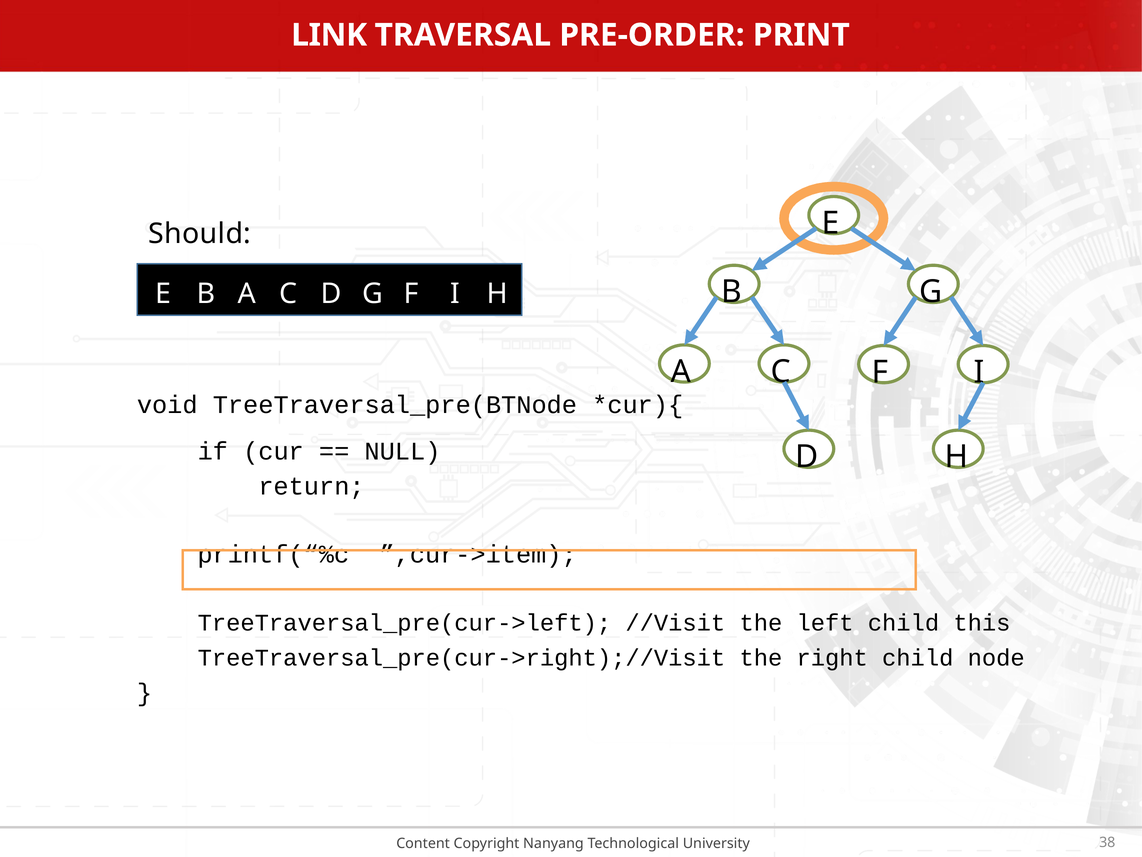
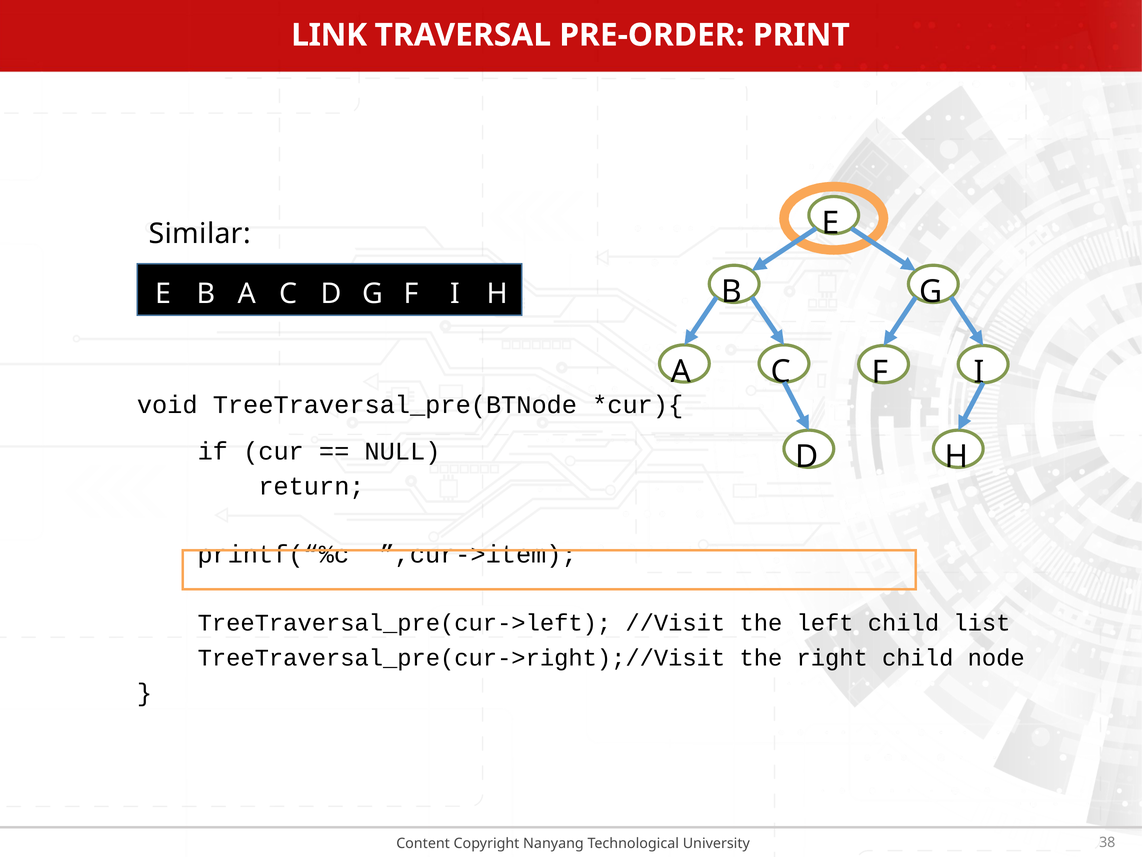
Should: Should -> Similar (200, 233)
this: this -> list (982, 622)
